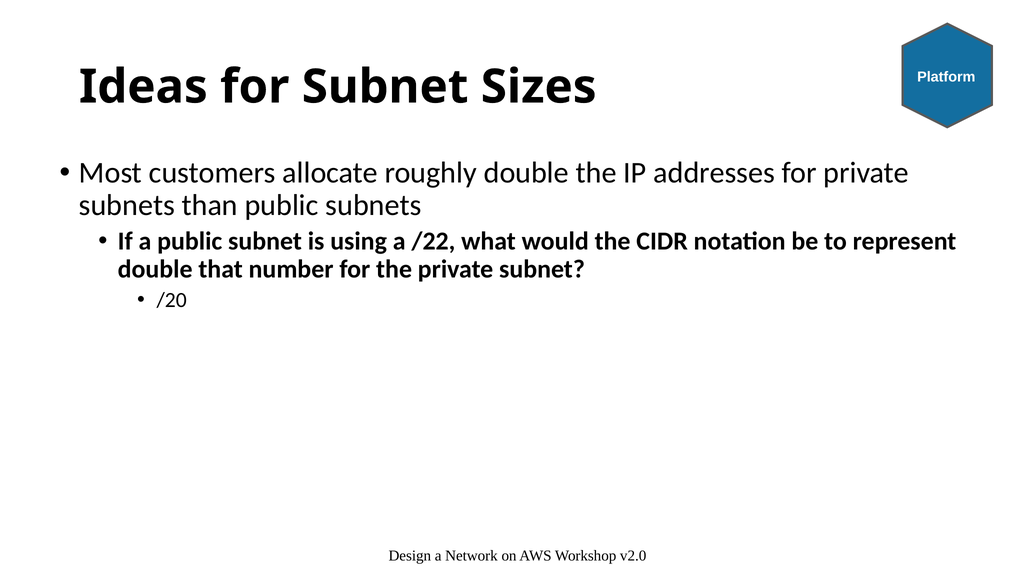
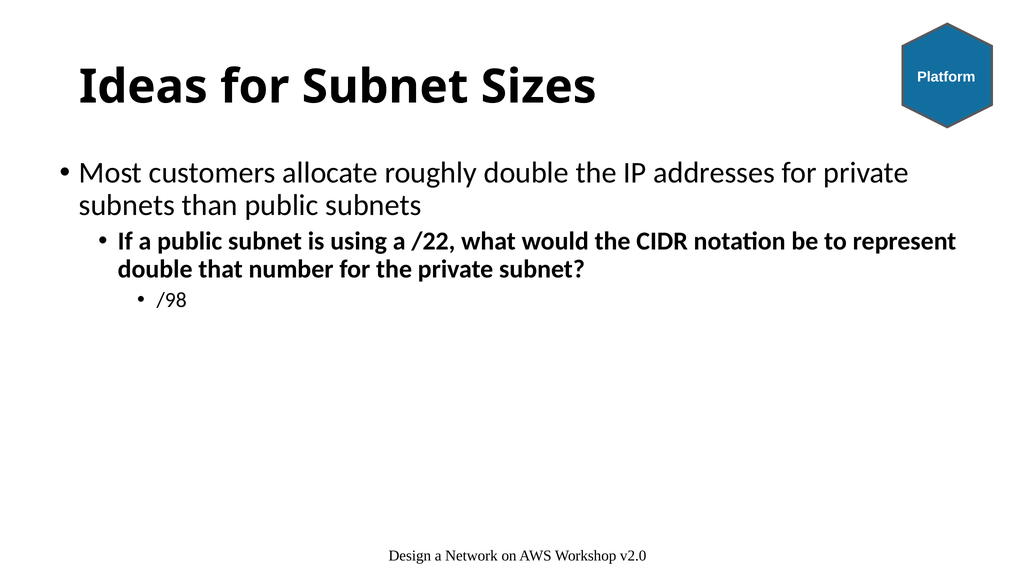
/20: /20 -> /98 (172, 300)
